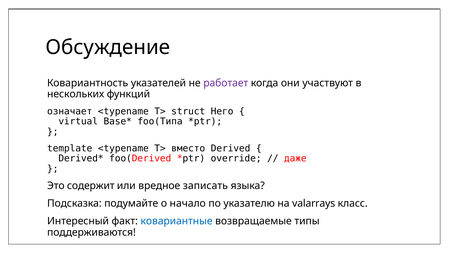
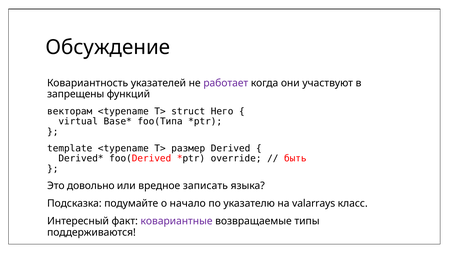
нескольких: нескольких -> запрещены (76, 94)
означает: означает -> векторам (70, 111)
вместо: вместо -> размер (188, 148)
даже: даже -> быть (295, 158)
содержит: содержит -> довольно (91, 185)
ковариантные colour: blue -> purple (177, 221)
